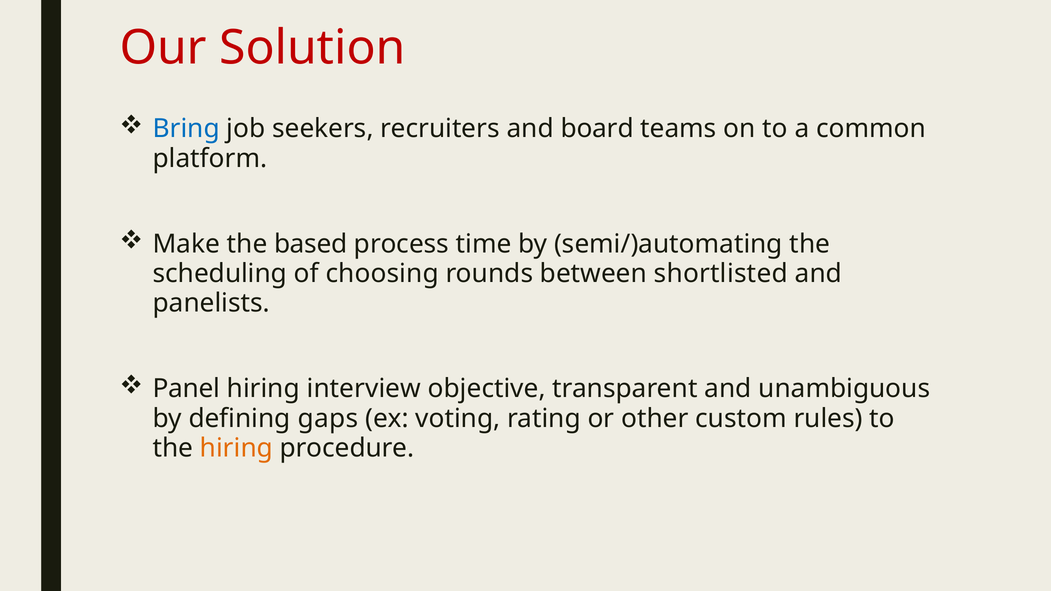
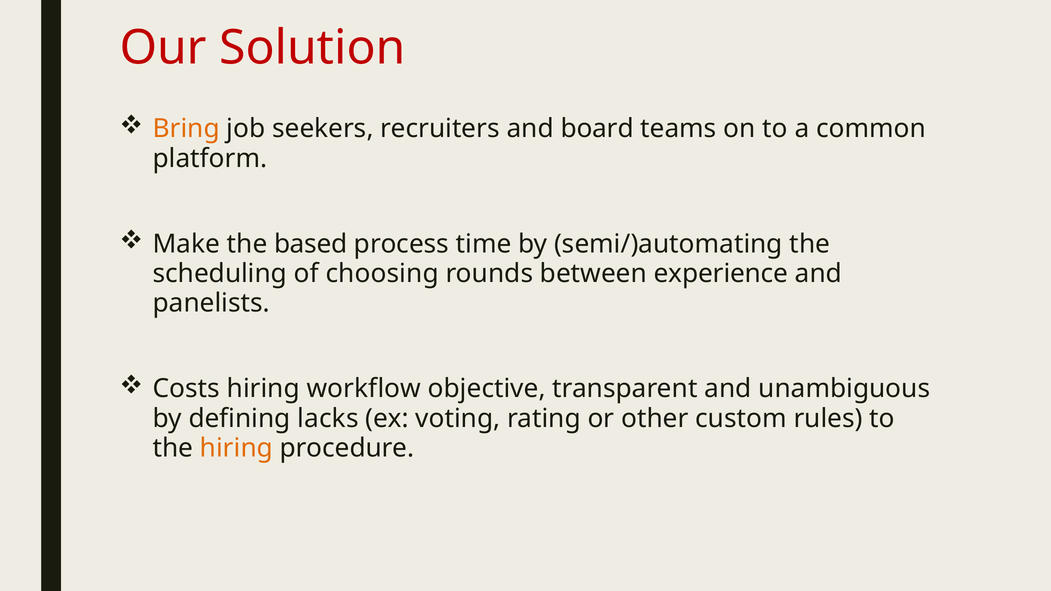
Bring colour: blue -> orange (186, 129)
shortlisted: shortlisted -> experience (721, 274)
Panel: Panel -> Costs (186, 389)
interview: interview -> workflow (364, 389)
gaps: gaps -> lacks (328, 418)
